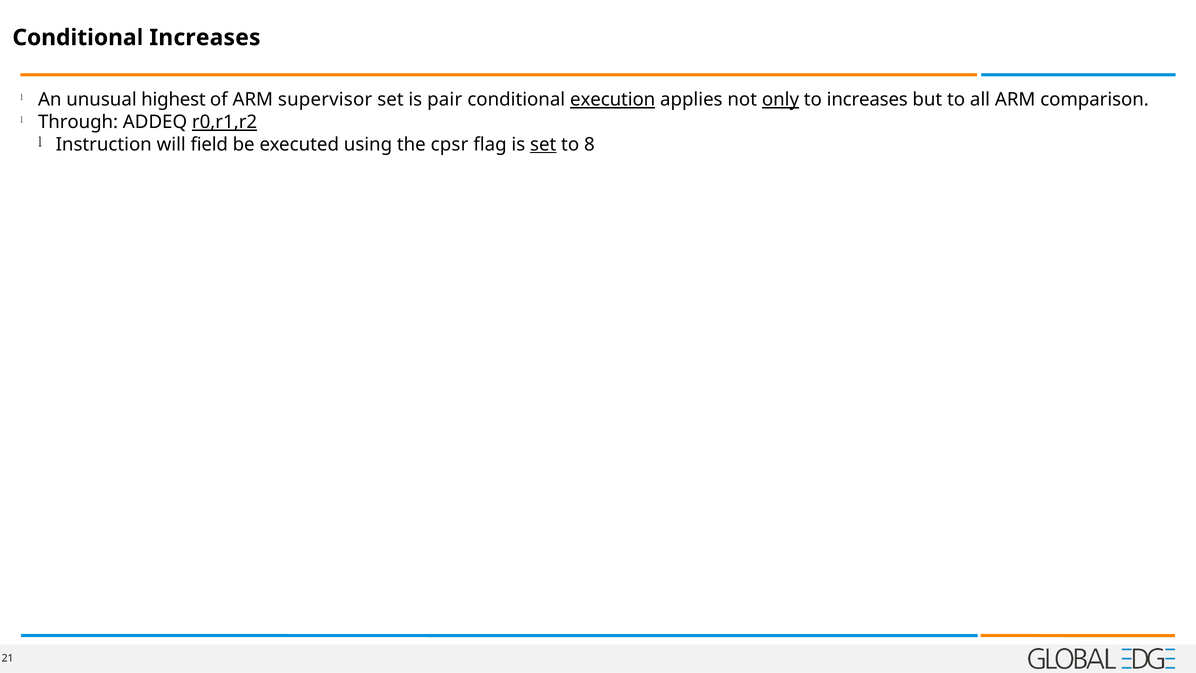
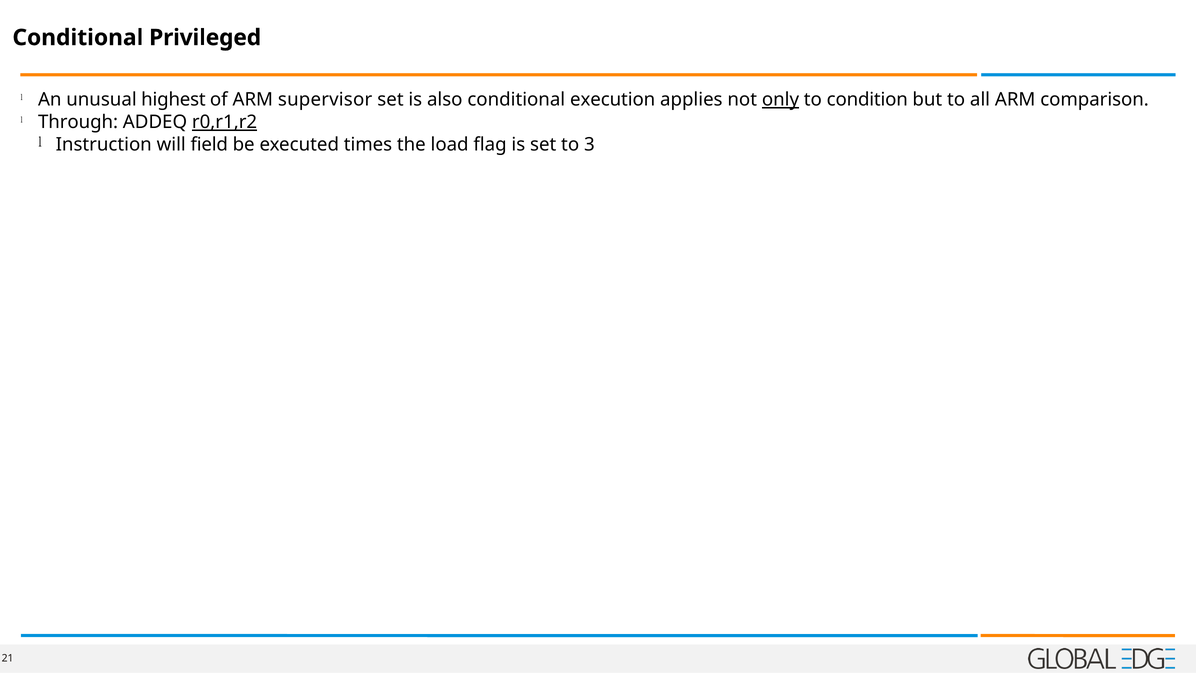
Conditional Increases: Increases -> Privileged (205, 38)
pair: pair -> also (445, 100)
execution underline: present -> none (613, 100)
to increases: increases -> condition (867, 100)
using: using -> times (368, 145)
cpsr: cpsr -> load (450, 145)
set underline: present -> none (543, 145)
8: 8 -> 3 (589, 145)
